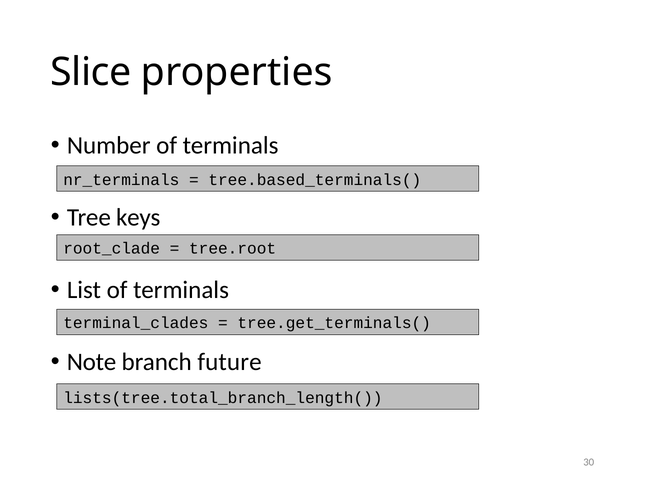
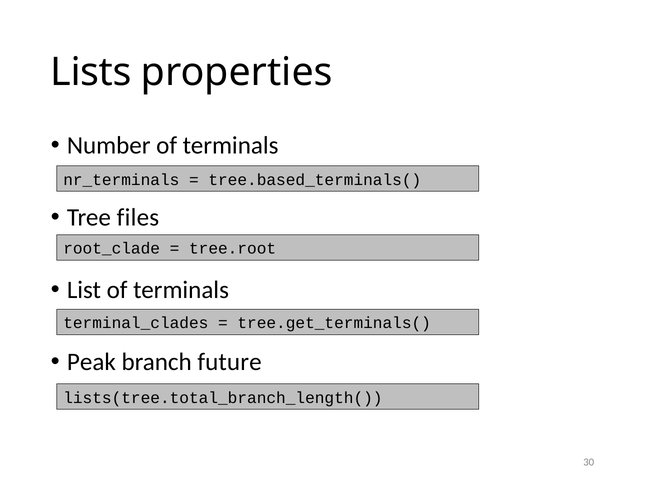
Slice: Slice -> Lists (91, 72)
keys: keys -> files (138, 218)
Note: Note -> Peak (91, 362)
